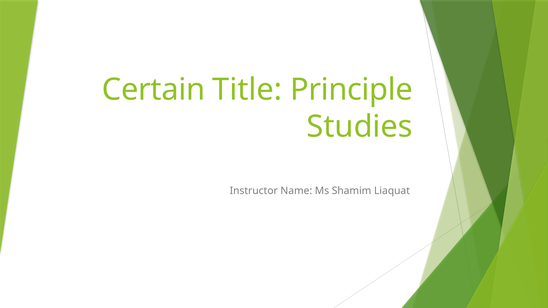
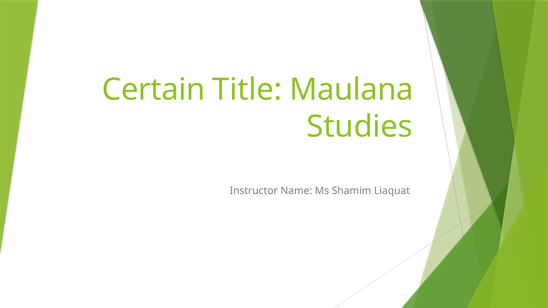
Principle: Principle -> Maulana (351, 90)
